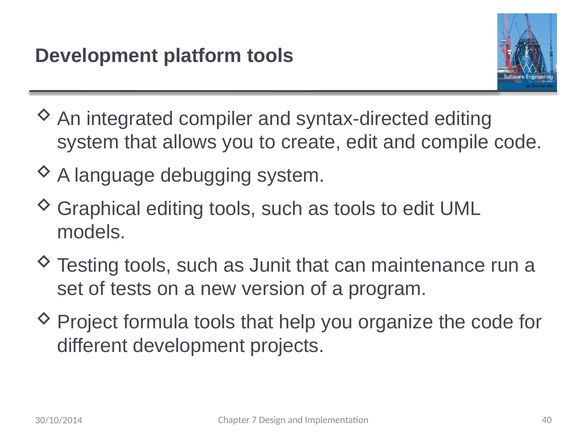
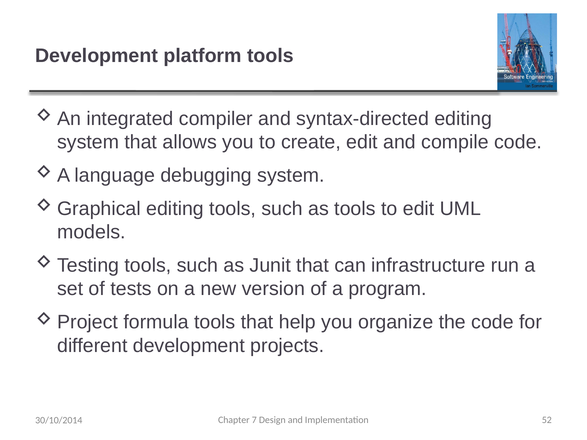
maintenance: maintenance -> infrastructure (428, 266)
40: 40 -> 52 (547, 420)
